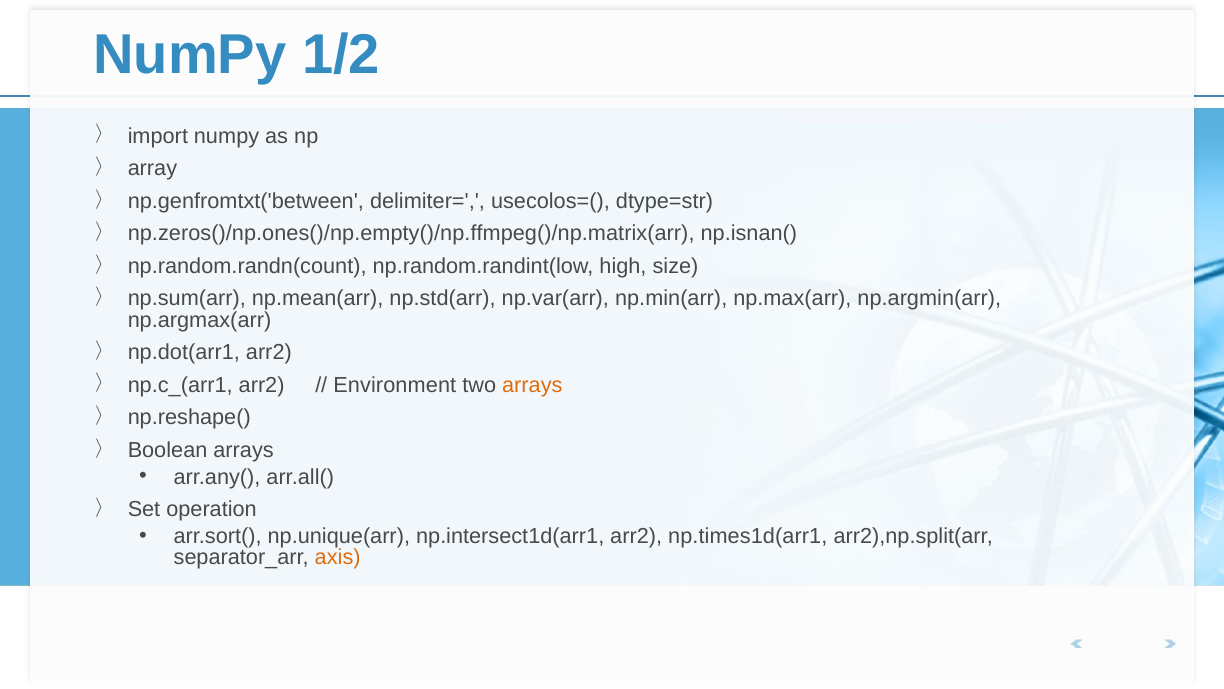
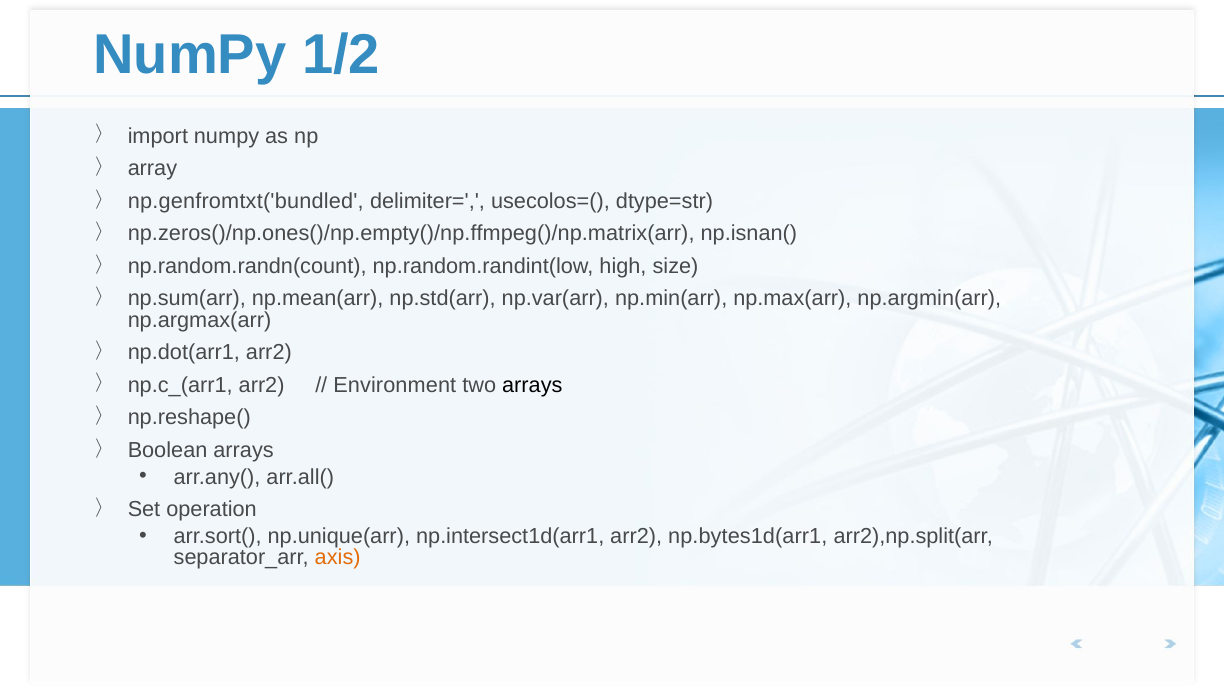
np.genfromtxt('between: np.genfromtxt('between -> np.genfromtxt('bundled (246, 201)
arrays colour: orange -> black (532, 385)
np.times1d(arr1: np.times1d(arr1 -> np.bytes1d(arr1 (748, 536)
